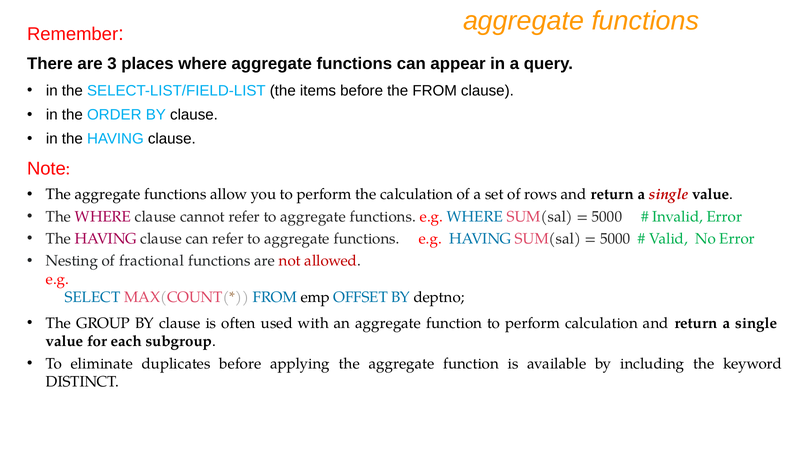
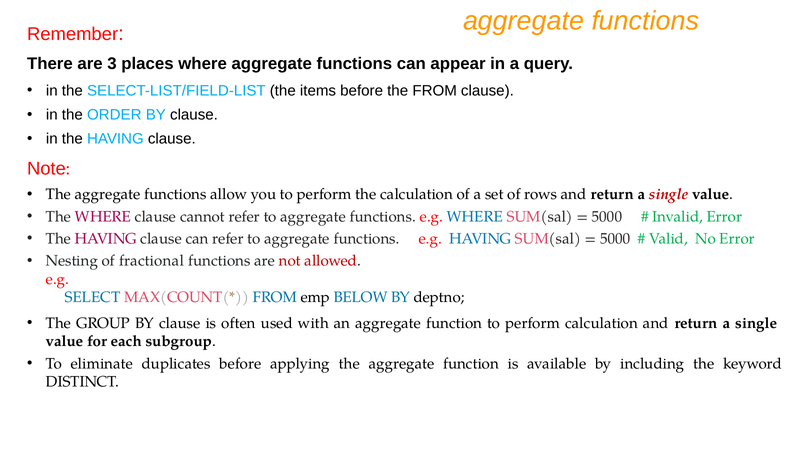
OFFSET: OFFSET -> BELOW (361, 297)
